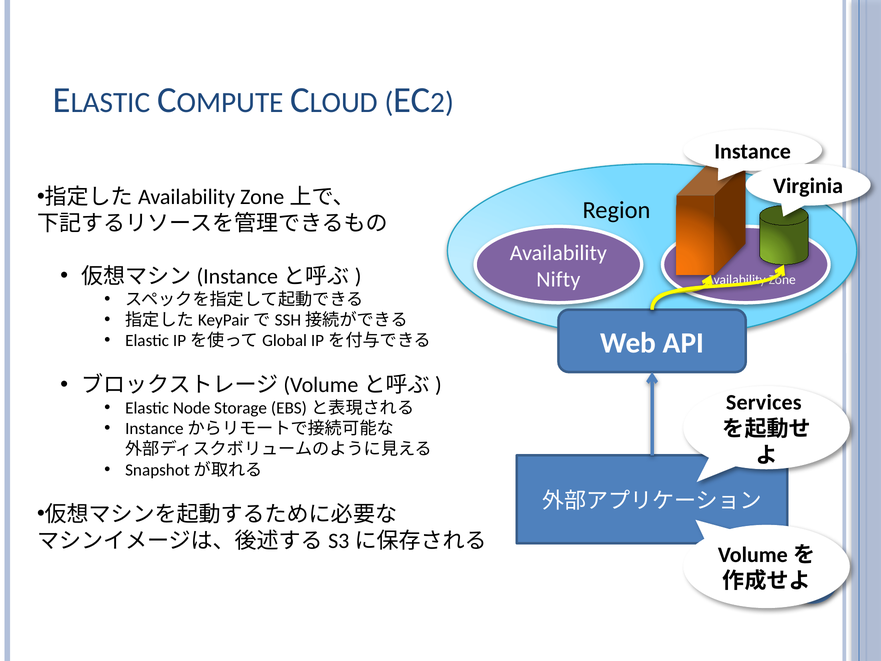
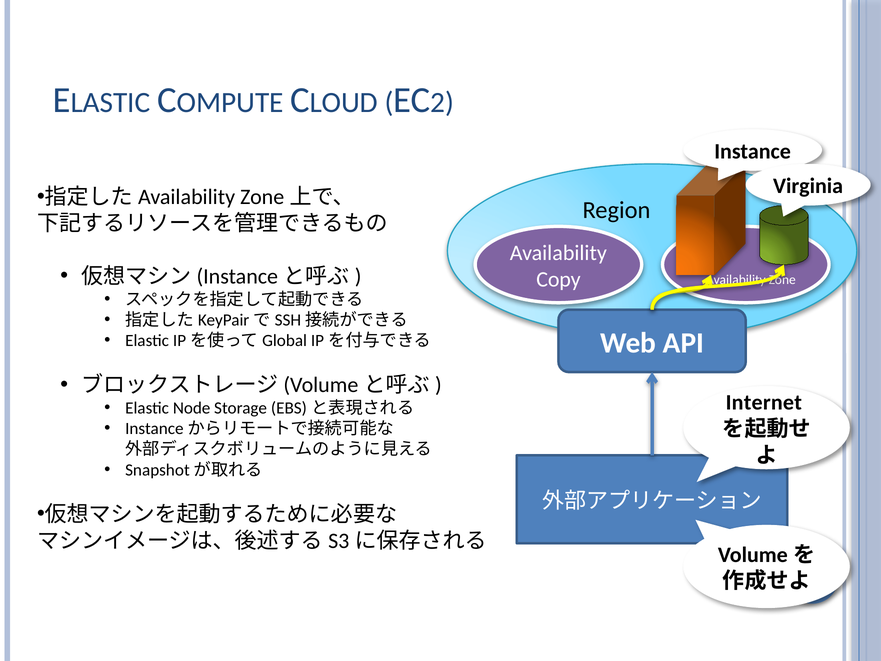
Nifty: Nifty -> Copy (559, 279)
Services: Services -> Internet (764, 403)
